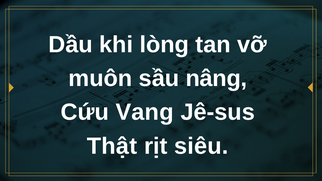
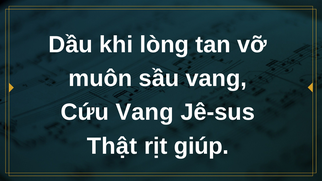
sầu nâng: nâng -> vang (216, 79)
siêu: siêu -> giúp (201, 146)
